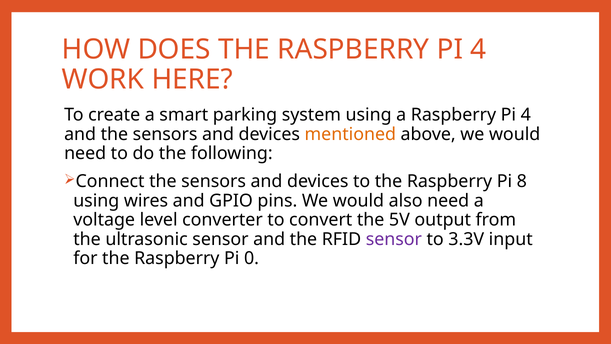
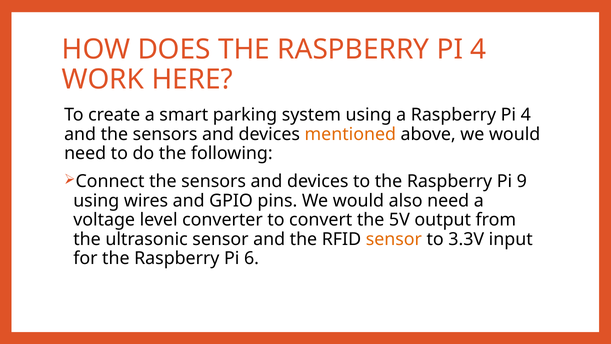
8: 8 -> 9 (522, 181)
sensor colour: purple -> orange (394, 239)
0: 0 -> 6 (251, 258)
